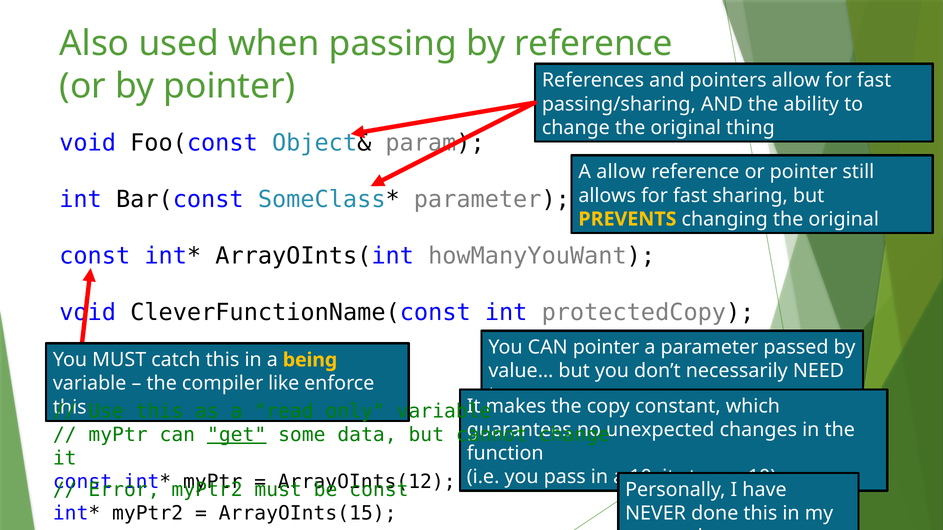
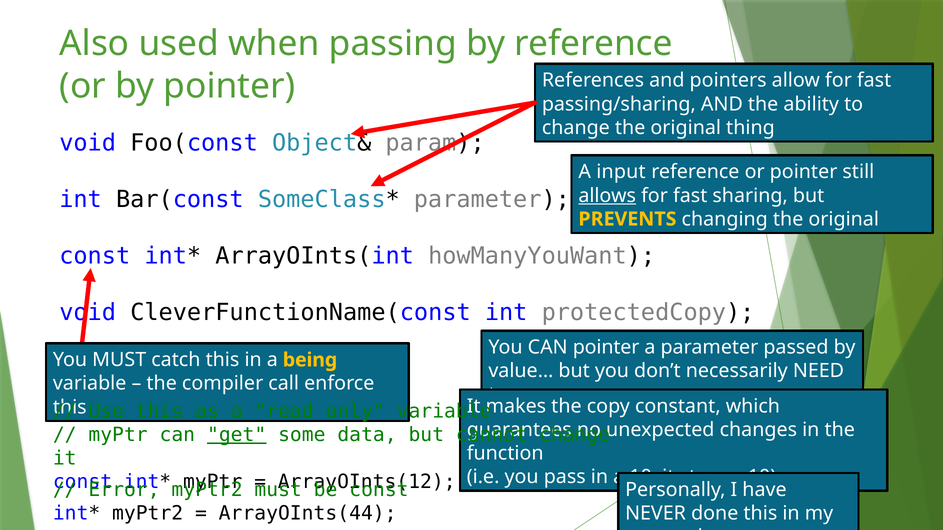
A allow: allow -> input (621, 172)
allows underline: none -> present (607, 196)
like: like -> call (284, 384)
ArrayOInts(15: ArrayOInts(15 -> ArrayOInts(44 (308, 514)
